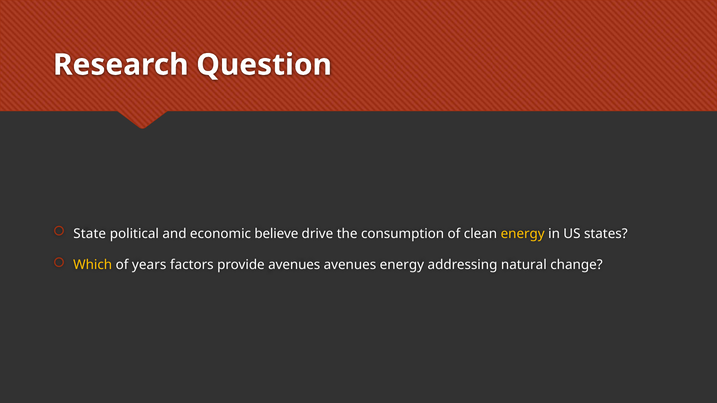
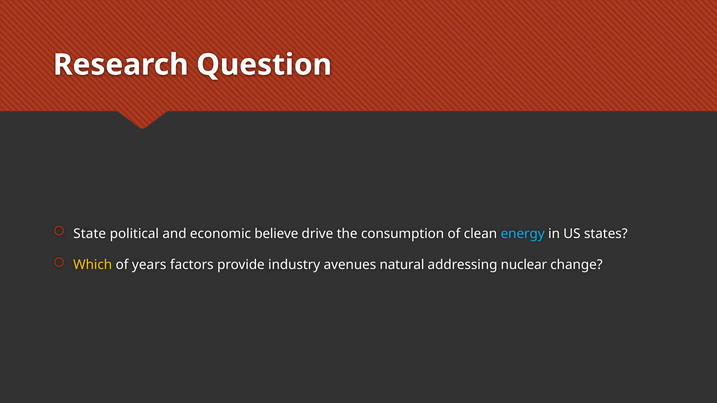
energy colour: yellow -> light blue (523, 234)
provide avenues: avenues -> industry (294, 265)
avenues energy: energy -> natural (402, 265)
natural: natural -> nuclear (524, 265)
